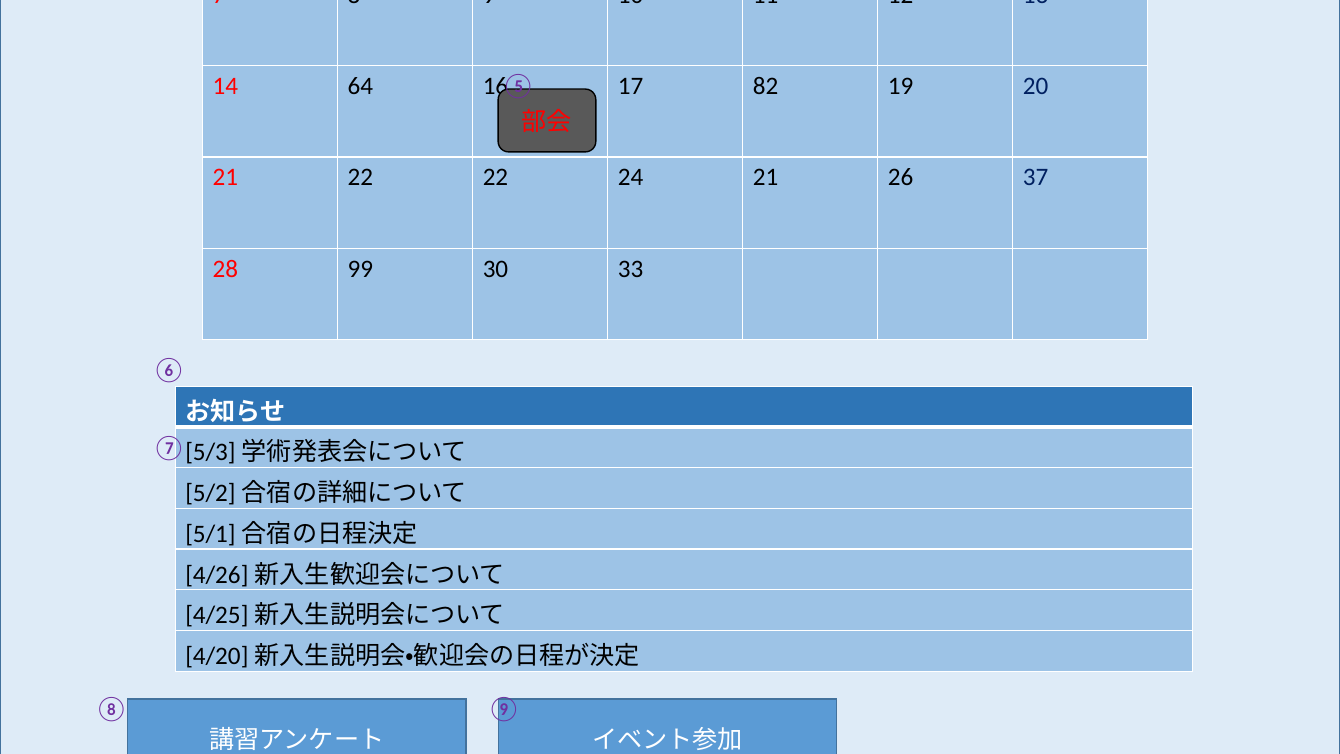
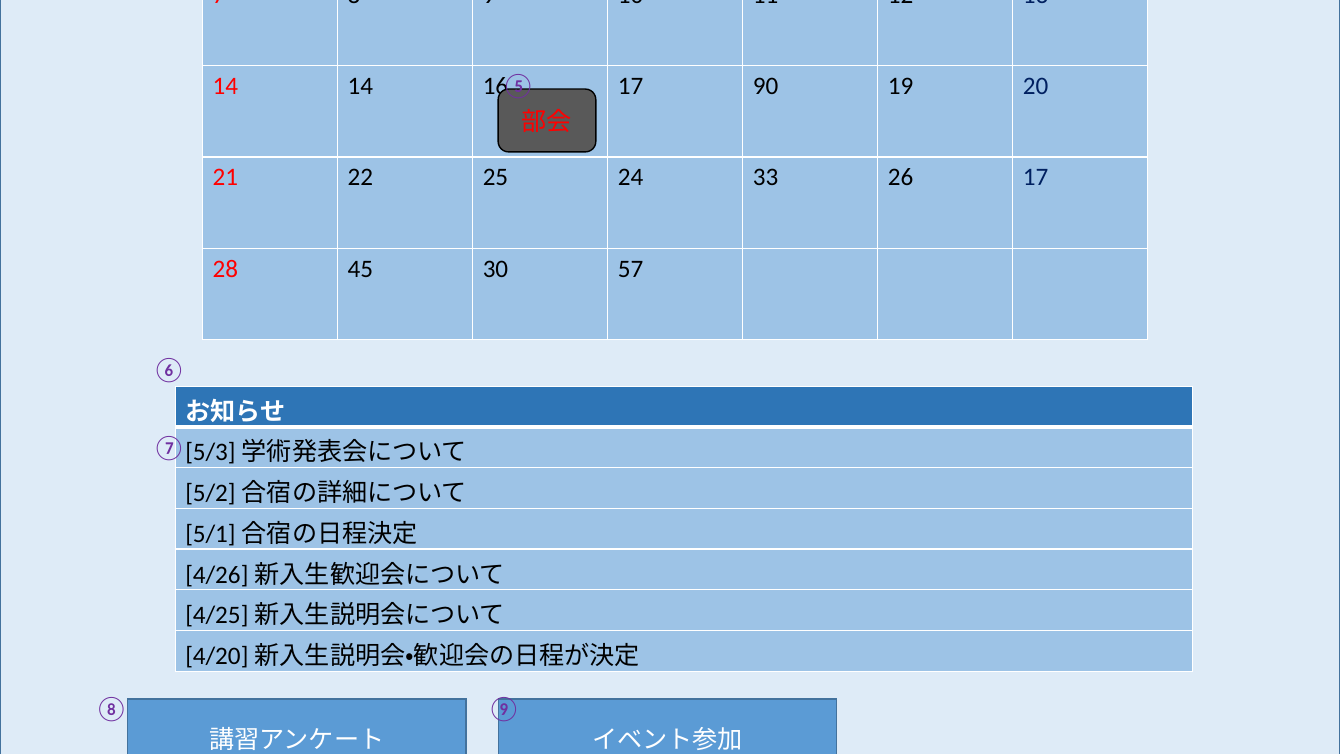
14 64: 64 -> 14 (360, 86)
82: 82 -> 90 (766, 86)
22 22: 22 -> 25 (495, 178)
24 21: 21 -> 33 (766, 178)
26 37: 37 -> 17 (1036, 178)
99: 99 -> 45 (360, 269)
33: 33 -> 57 (631, 269)
